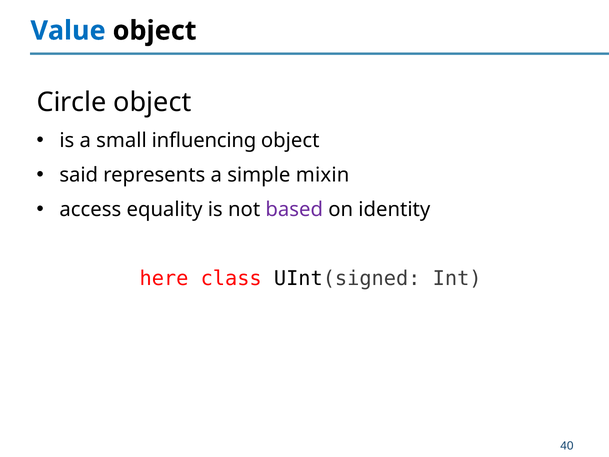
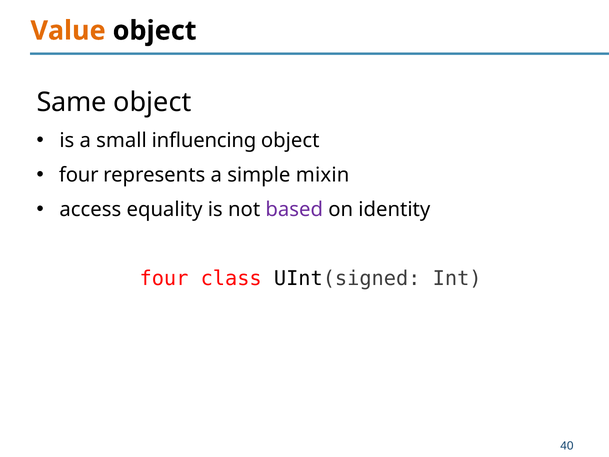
Value colour: blue -> orange (68, 31)
Circle: Circle -> Same (72, 102)
said: said -> four (79, 175)
here: here -> four (164, 279)
